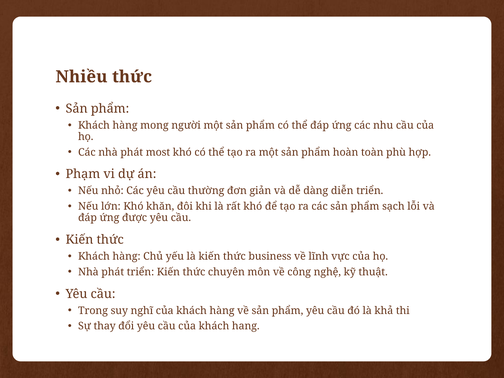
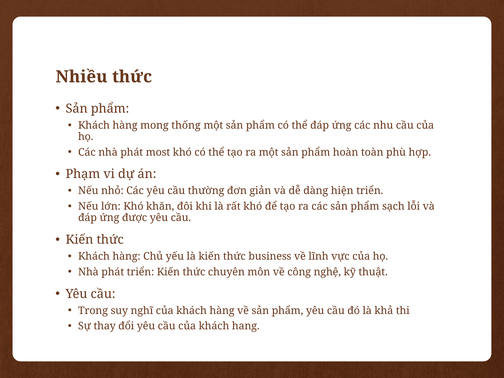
người: người -> thống (186, 125)
diễn: diễn -> hiện (342, 191)
